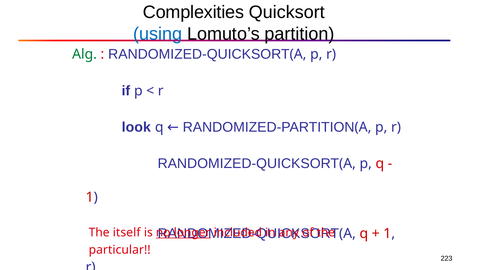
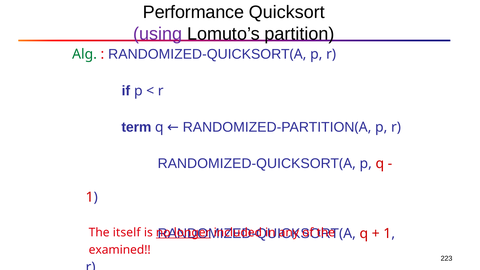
Complexities: Complexities -> Performance (193, 12)
using colour: blue -> purple (158, 34)
look: look -> term (136, 127)
particular: particular -> examined (120, 250)
